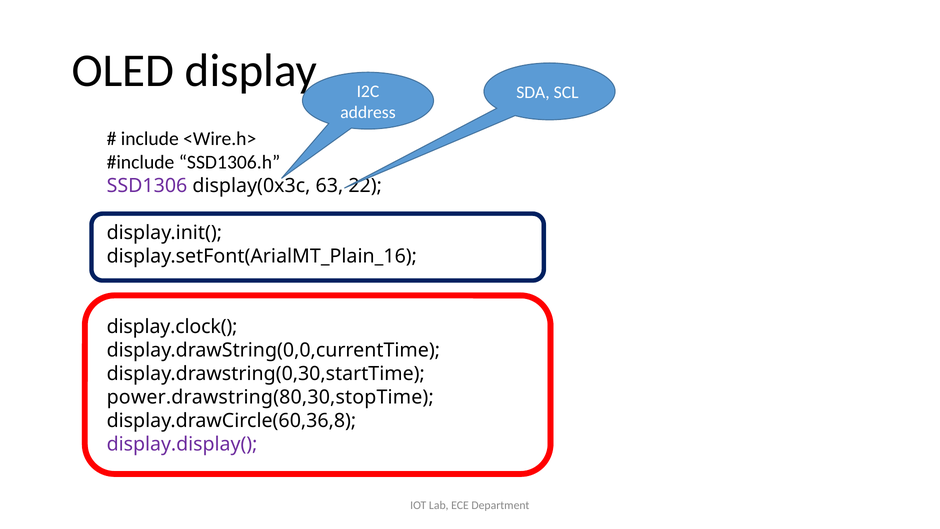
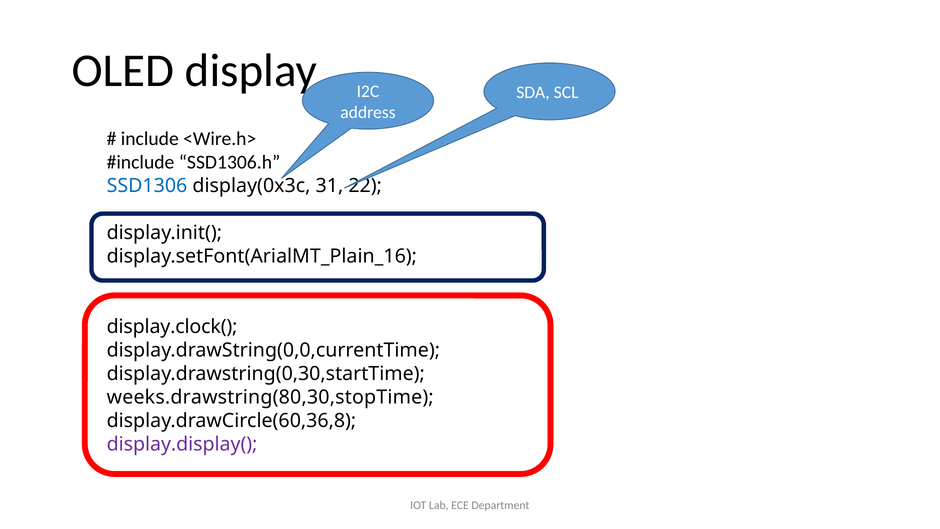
SSD1306 colour: purple -> blue (147, 186)
63: 63 -> 31 (329, 186)
power.drawstring(80,30,stopTime: power.drawstring(80,30,stopTime -> weeks.drawstring(80,30,stopTime (270, 397)
